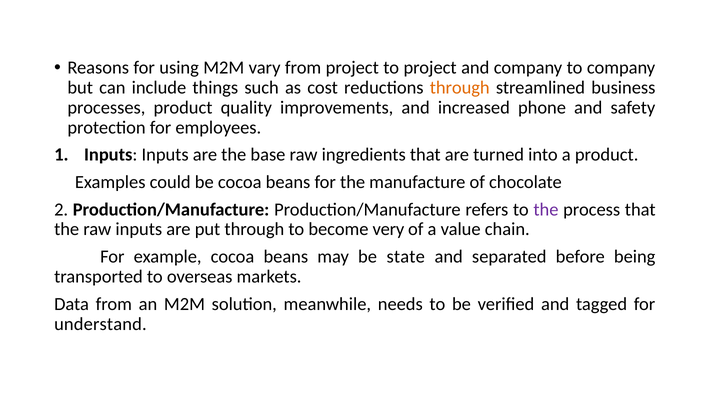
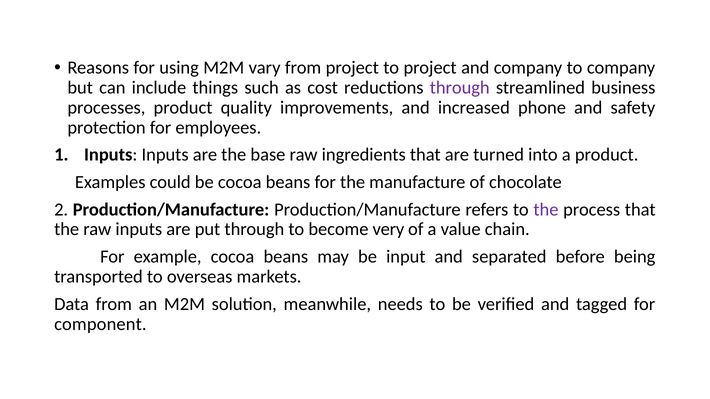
through colour: orange -> purple (460, 88)
state: state -> input (406, 257)
understand: understand -> component (100, 324)
